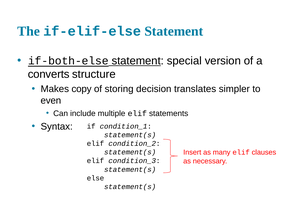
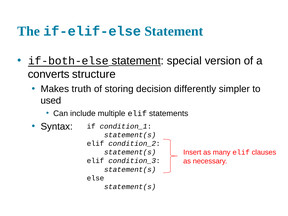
copy: copy -> truth (81, 89)
translates: translates -> differently (195, 89)
even: even -> used (51, 101)
